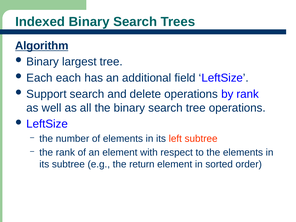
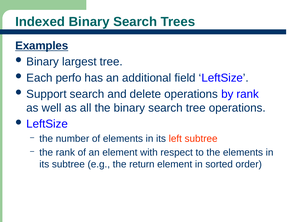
Algorithm: Algorithm -> Examples (42, 46)
Each each: each -> perfo (69, 78)
